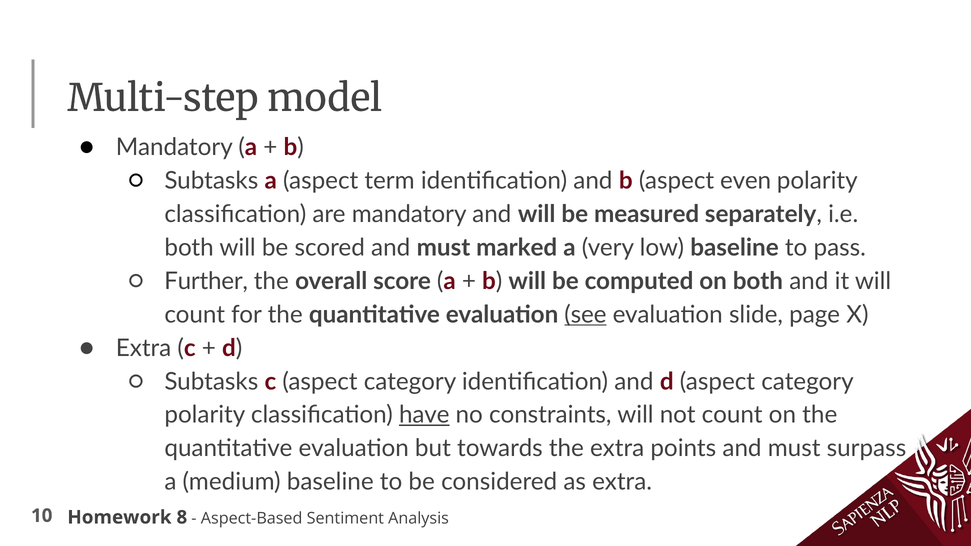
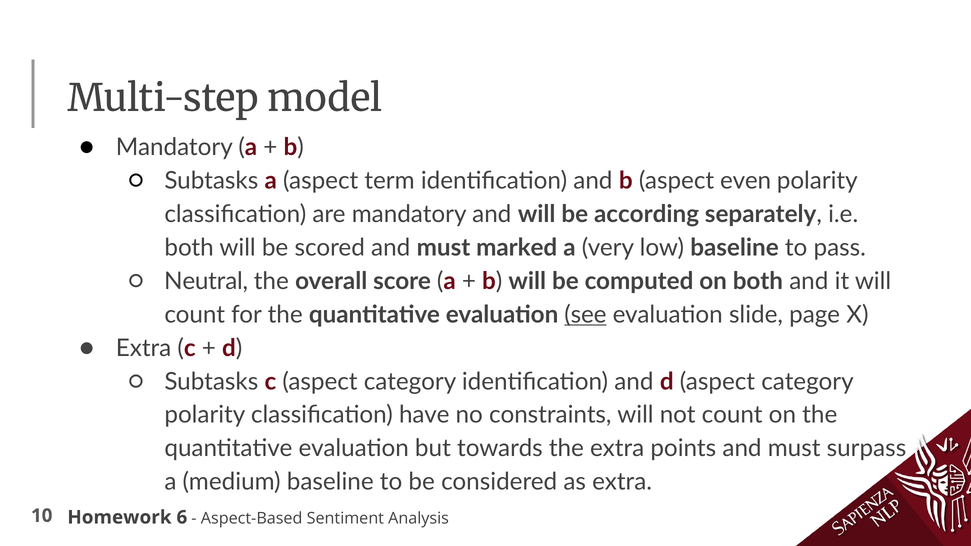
measured: measured -> according (647, 214)
Further: Further -> Neutral (206, 281)
have underline: present -> none (424, 415)
8: 8 -> 6 (182, 518)
